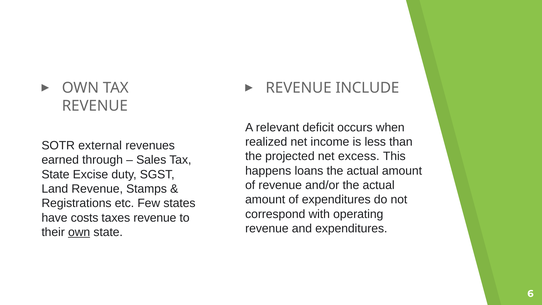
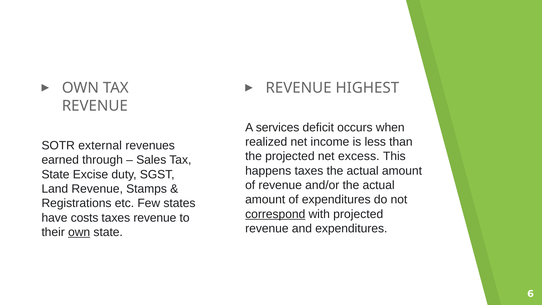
INCLUDE: INCLUDE -> HIGHEST (367, 88)
relevant: relevant -> services (278, 127)
happens loans: loans -> taxes (309, 171)
correspond underline: none -> present (275, 214)
with operating: operating -> projected (358, 214)
